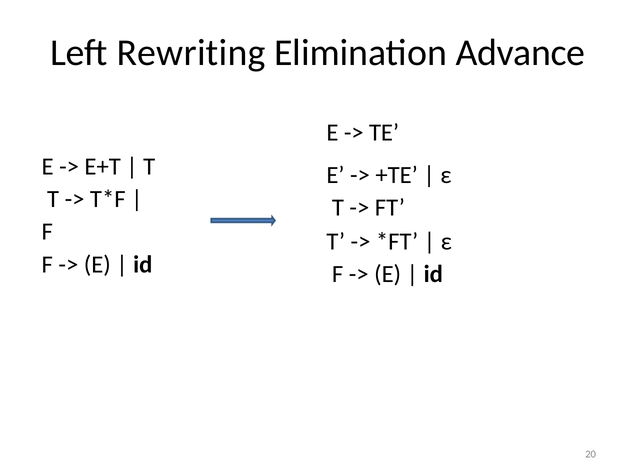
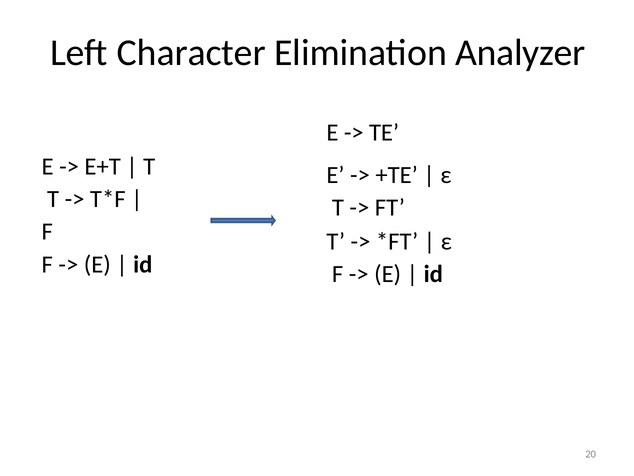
Rewriting: Rewriting -> Character (191, 53)
Advance: Advance -> Analyzer (520, 53)
